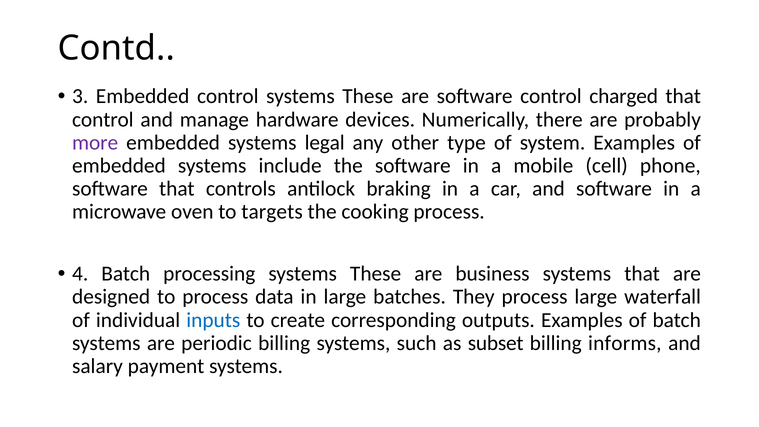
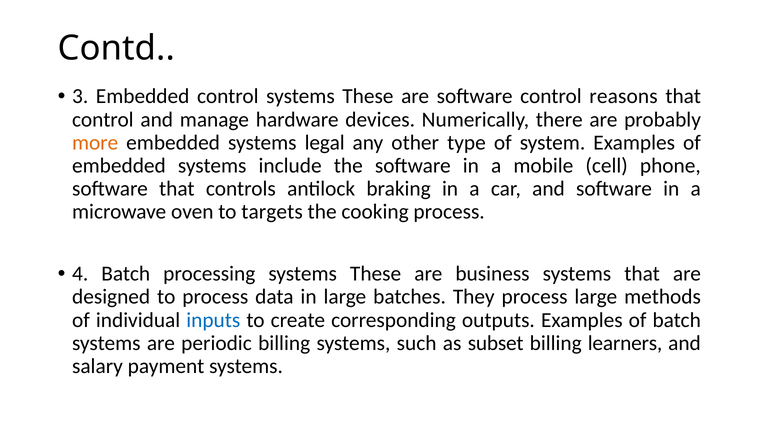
charged: charged -> reasons (623, 96)
more colour: purple -> orange (95, 143)
waterfall: waterfall -> methods (663, 297)
informs: informs -> learners (625, 343)
